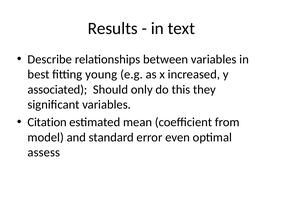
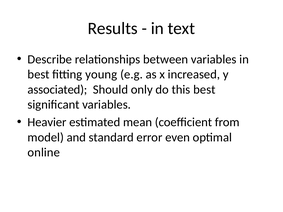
this they: they -> best (204, 90)
Citation: Citation -> Heavier (47, 122)
assess: assess -> online (44, 153)
